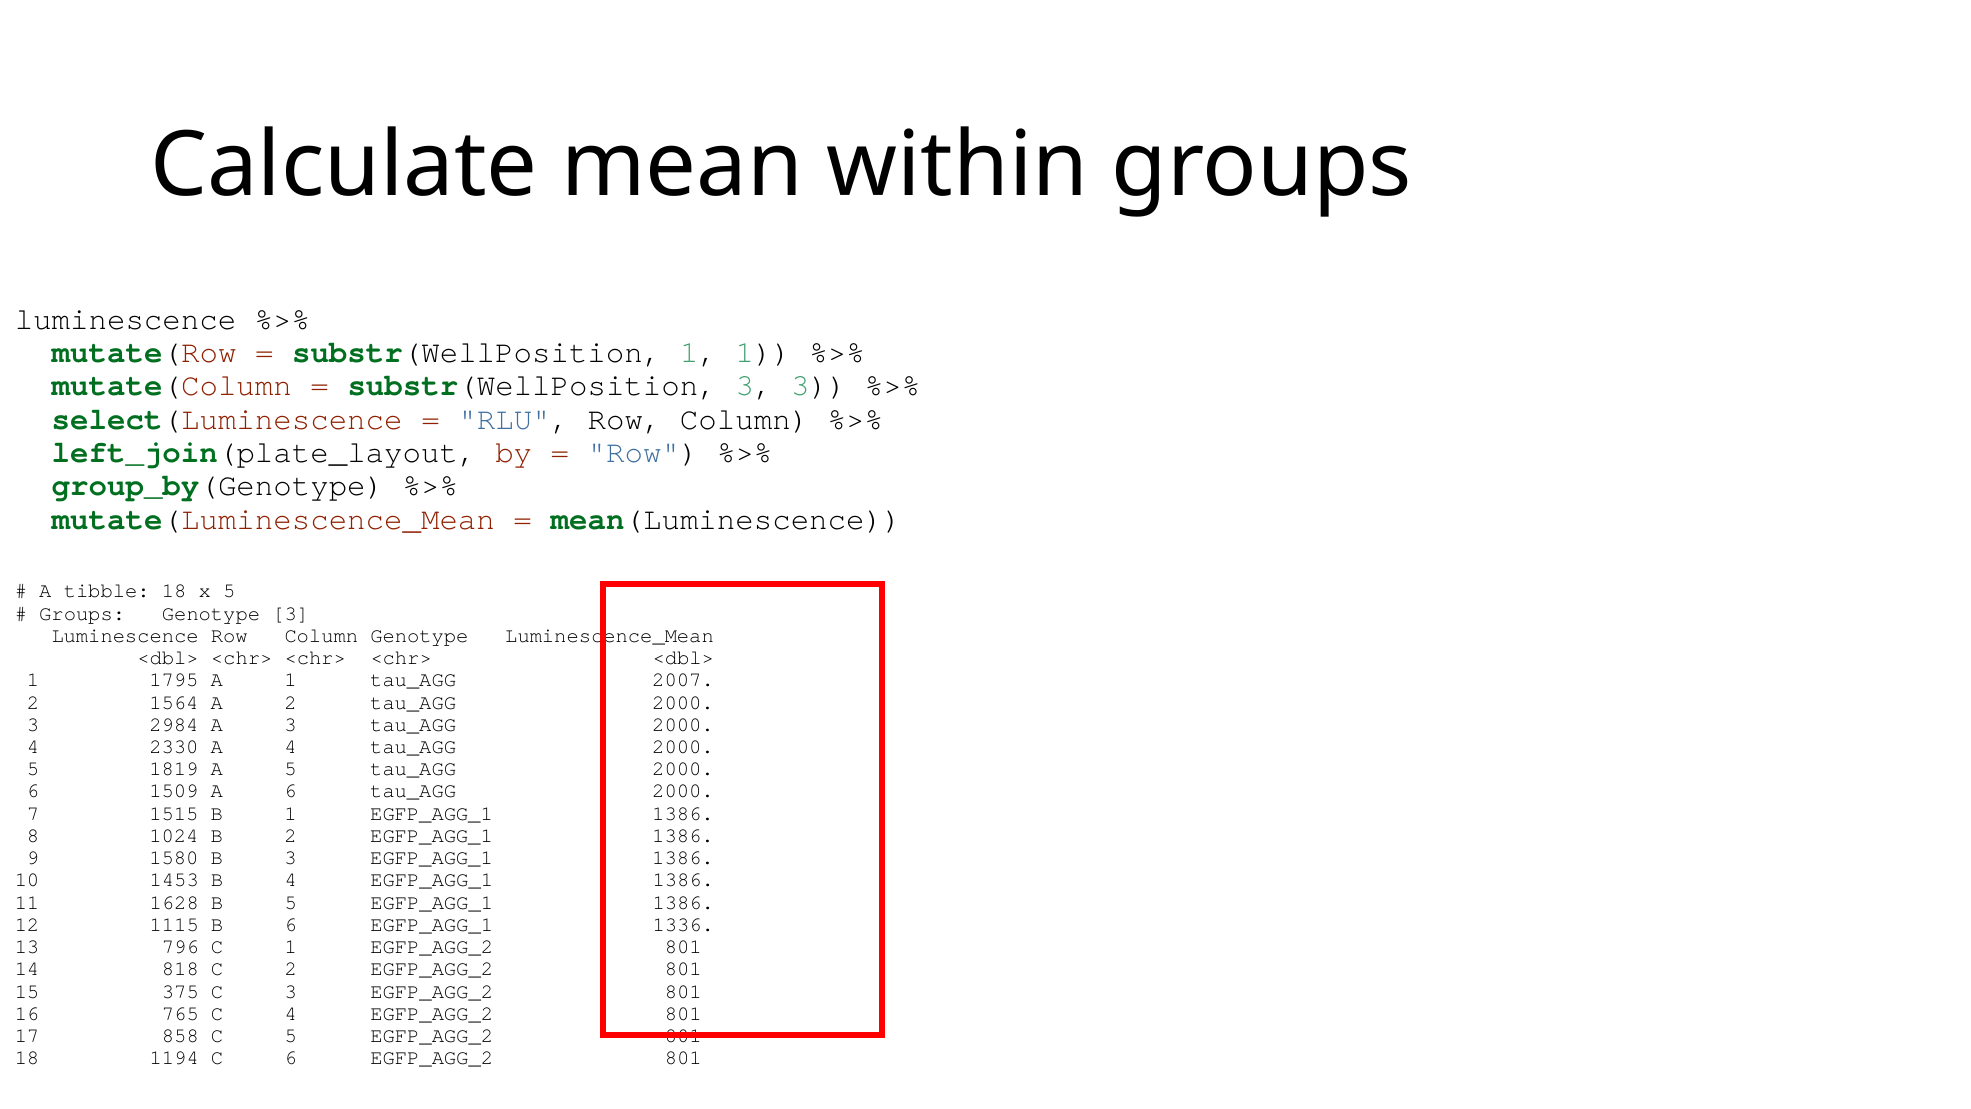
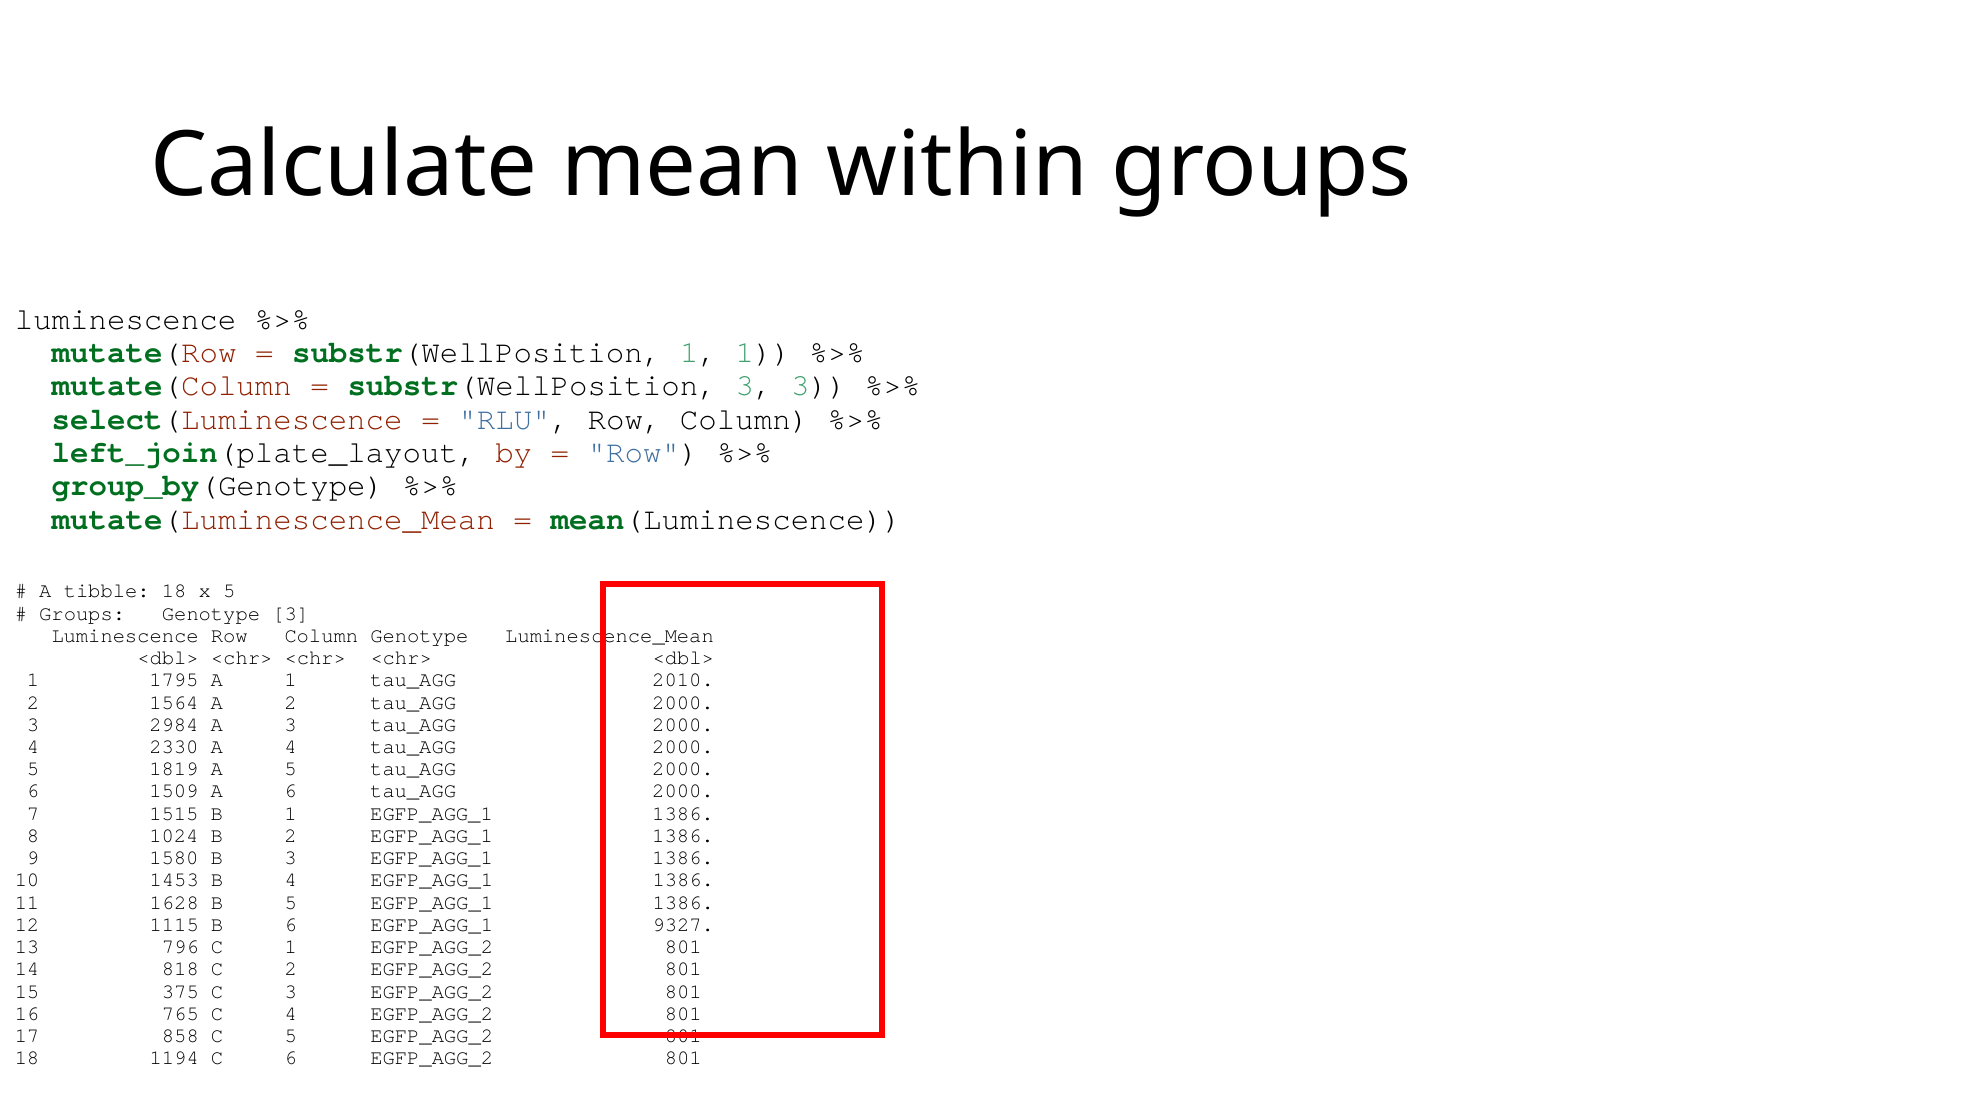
2007: 2007 -> 2010 (683, 680)
1336: 1336 -> 9327 (683, 924)
